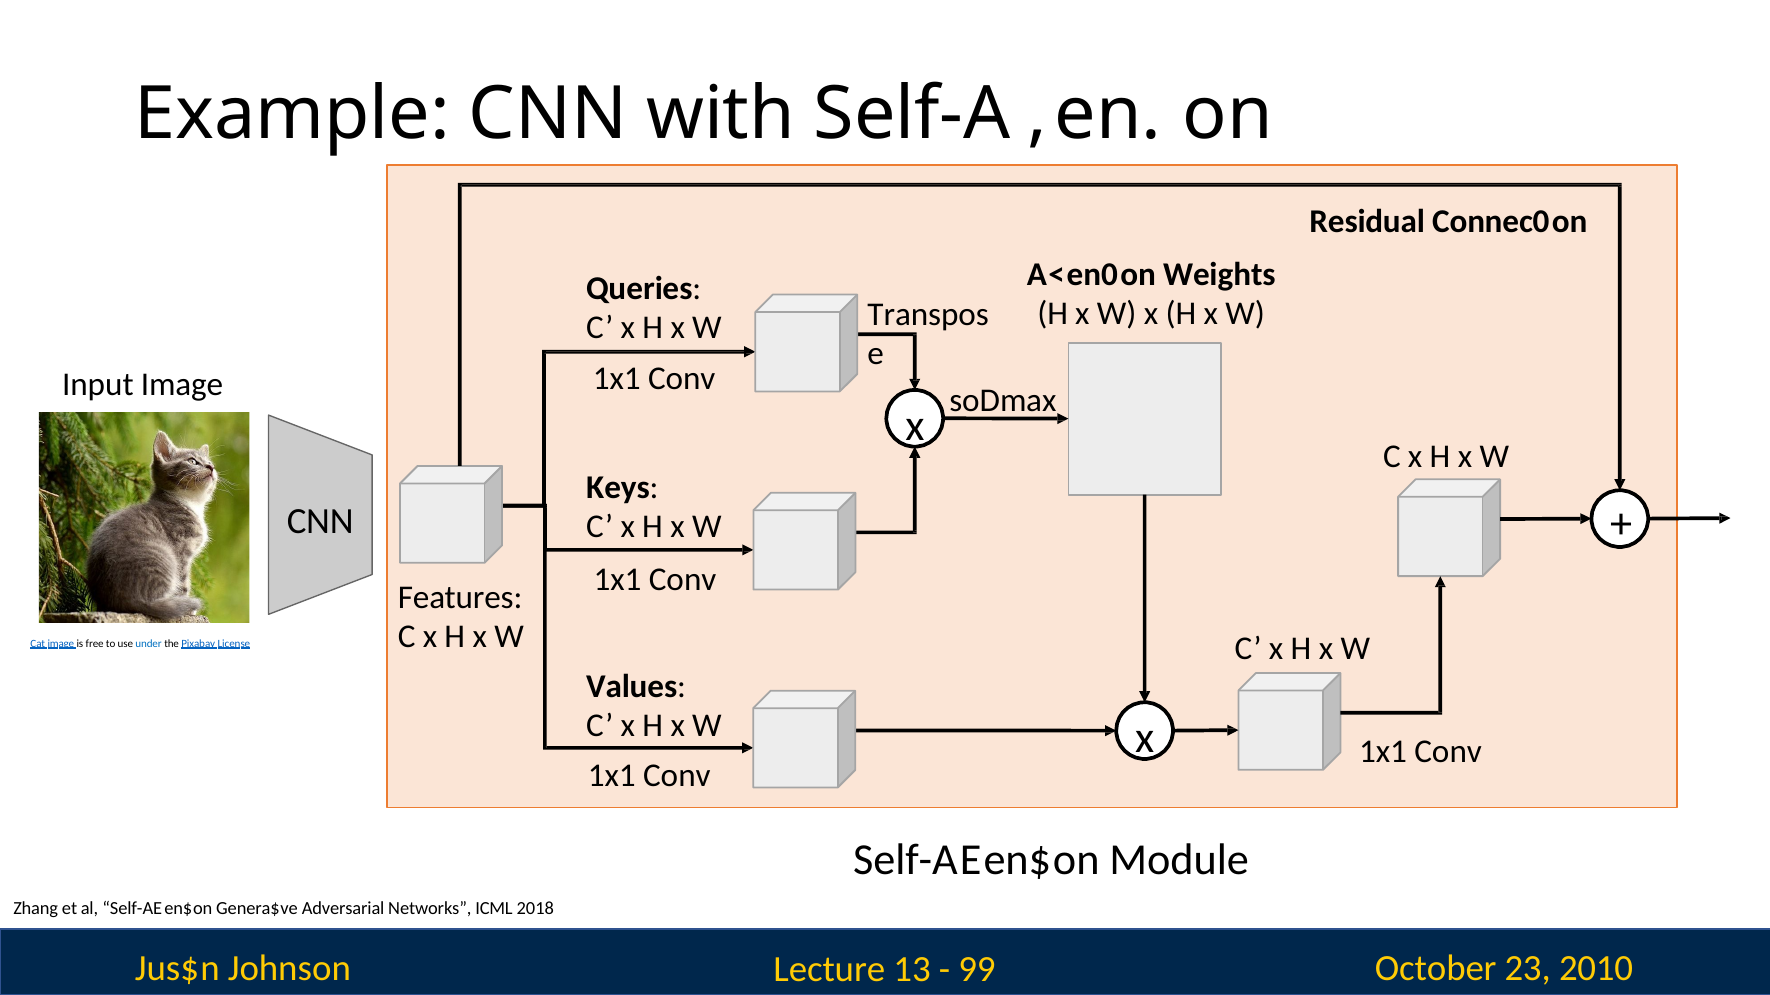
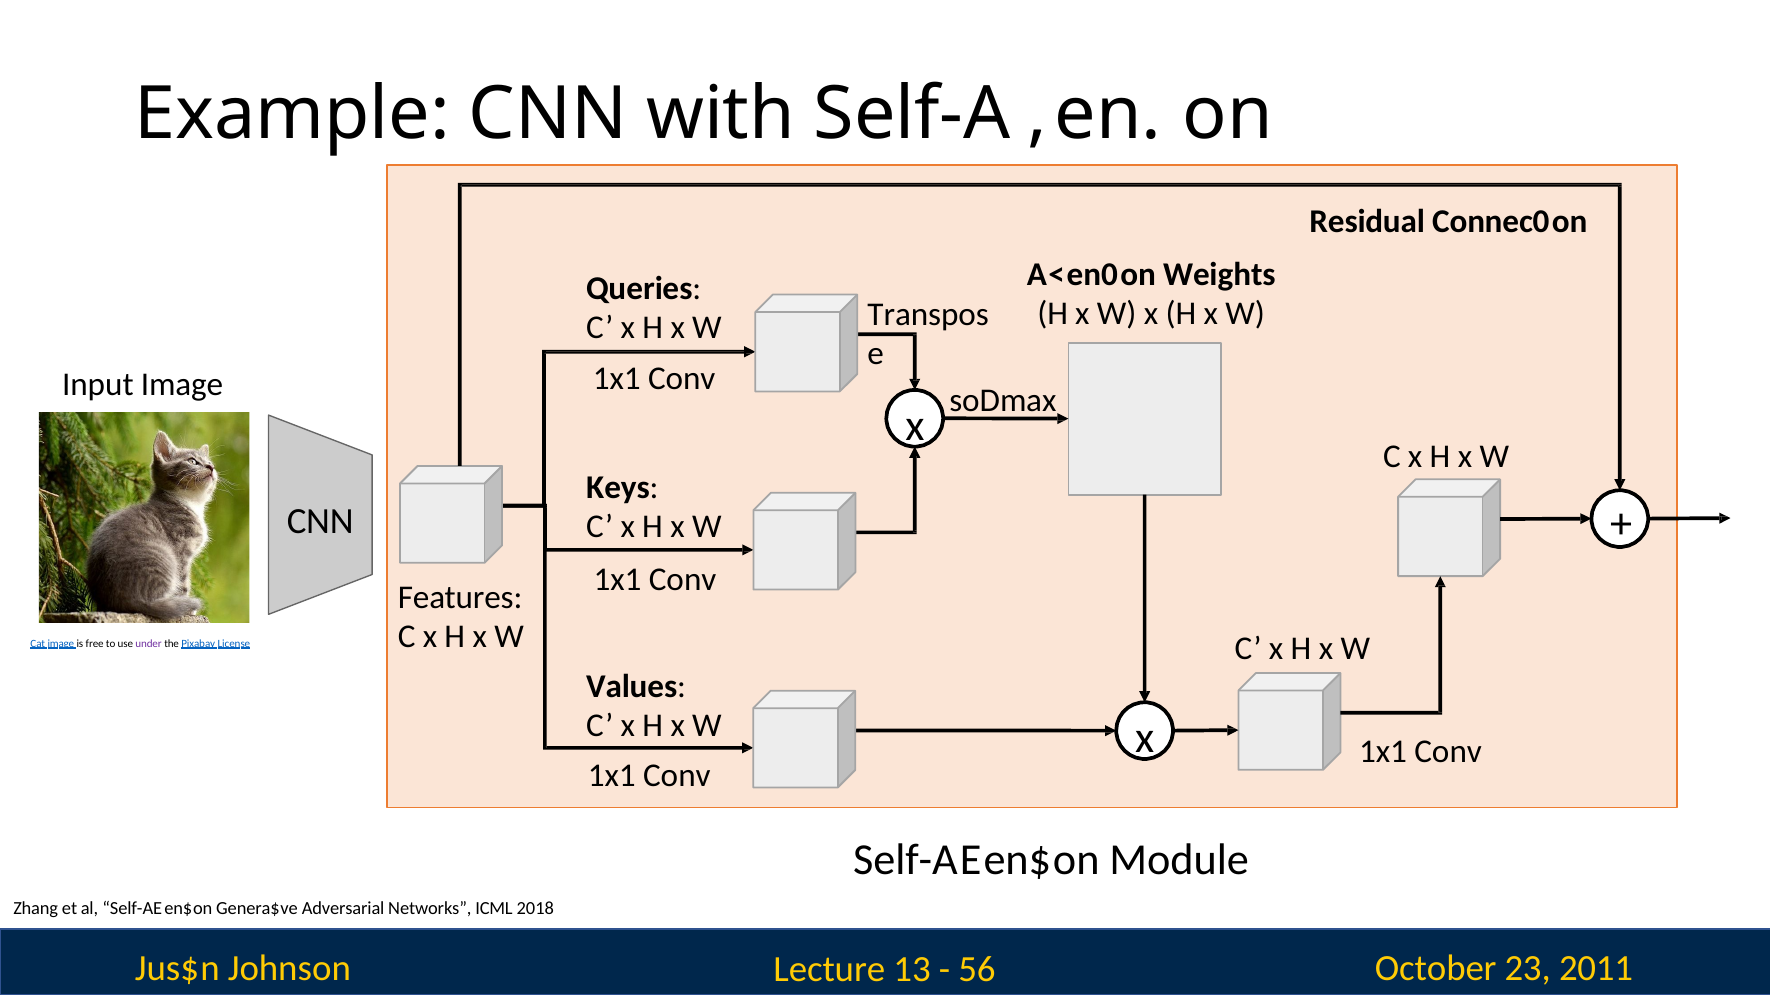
under colour: blue -> purple (149, 644)
2010: 2010 -> 2011 (1596, 969)
99: 99 -> 56 (977, 970)
